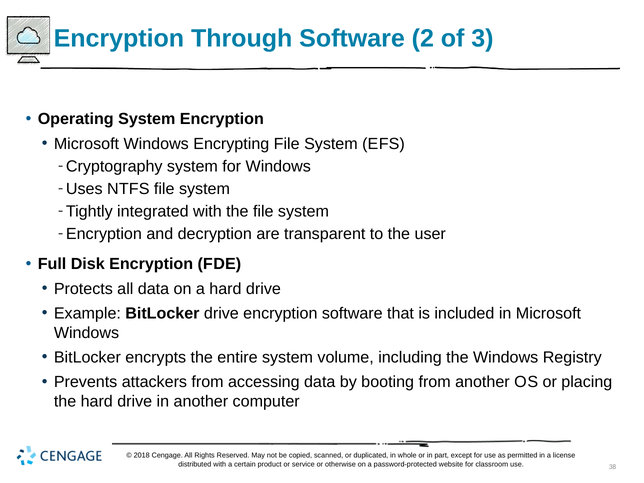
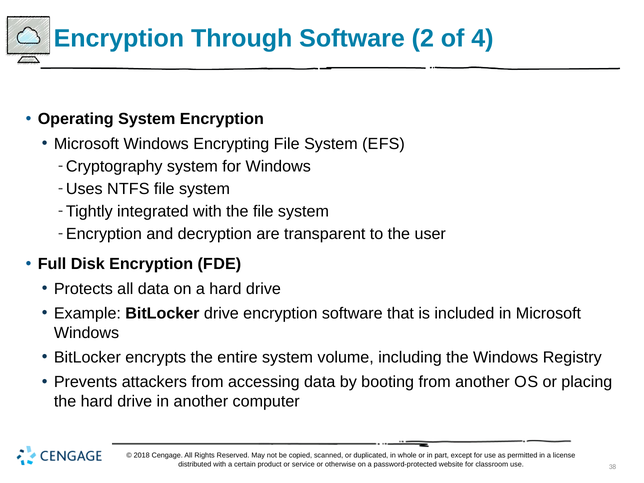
3: 3 -> 4 (482, 38)
